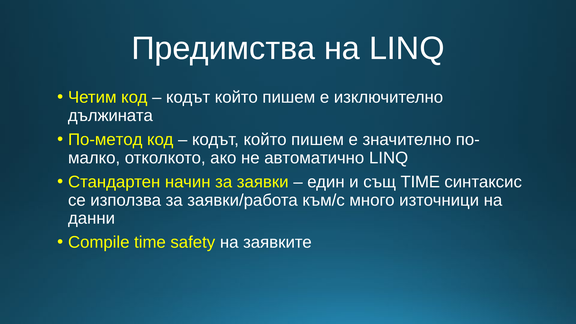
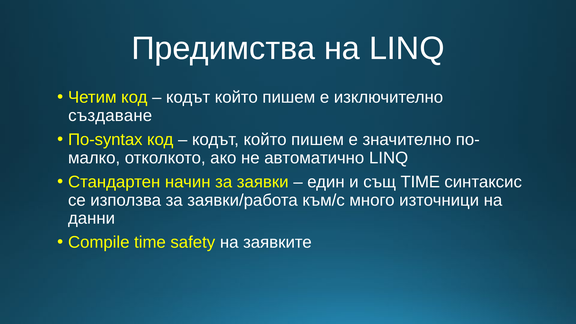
дължината: дължината -> създаване (110, 116)
По-метод: По-метод -> По-syntax (105, 140)
